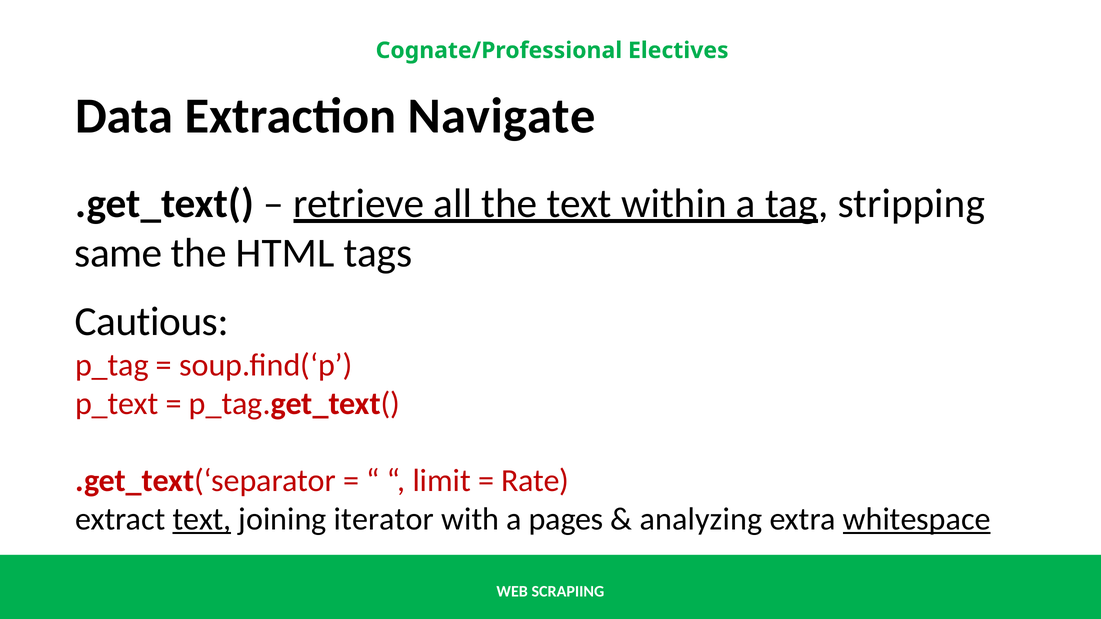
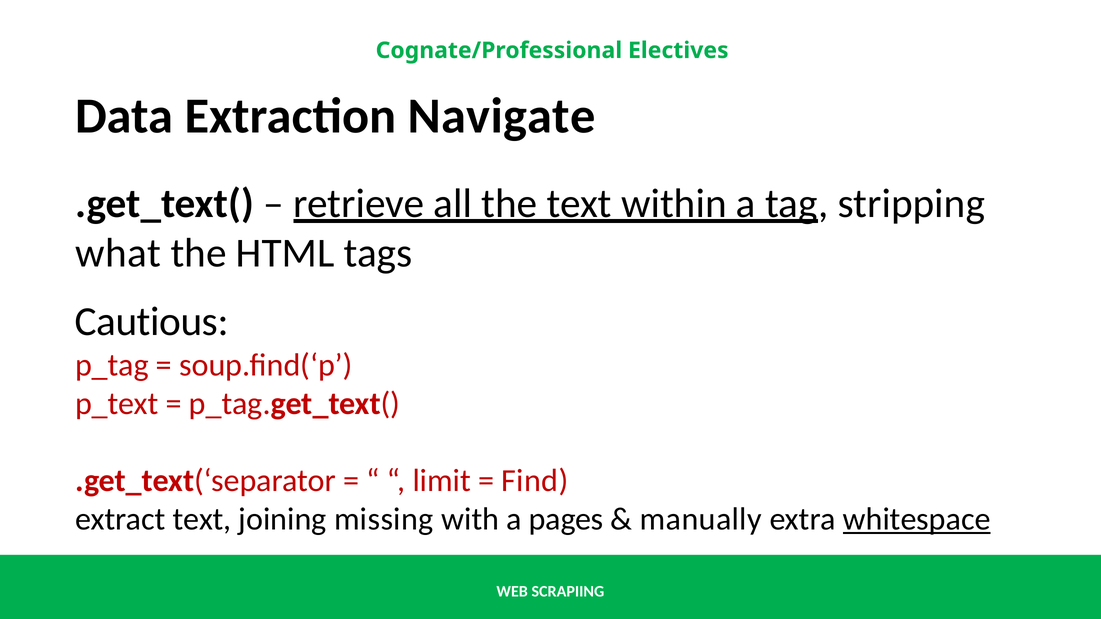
same: same -> what (118, 253)
Rate: Rate -> Find (535, 481)
text underline: present -> none (202, 520)
iterator: iterator -> missing (384, 520)
analyzing: analyzing -> manually (701, 520)
